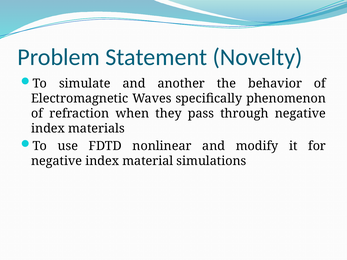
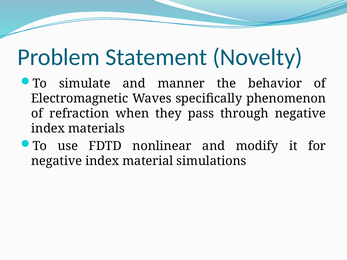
another: another -> manner (181, 84)
